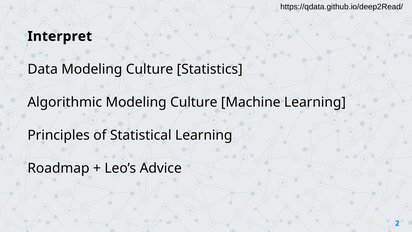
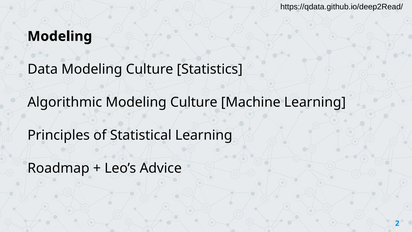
Interpret: Interpret -> Modeling (60, 36)
